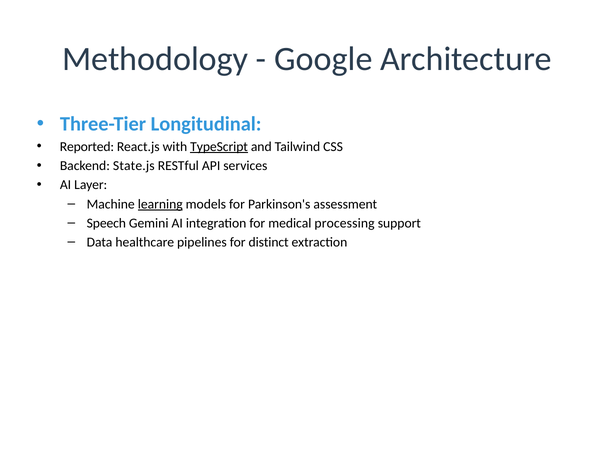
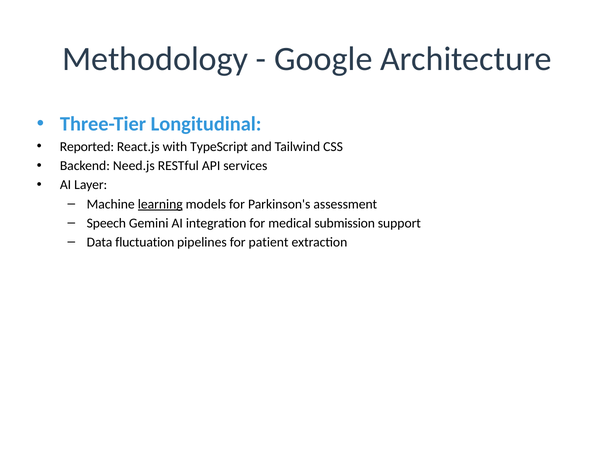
TypeScript underline: present -> none (219, 147)
State.js: State.js -> Need.js (134, 166)
processing: processing -> submission (345, 223)
healthcare: healthcare -> fluctuation (145, 242)
distinct: distinct -> patient (269, 242)
